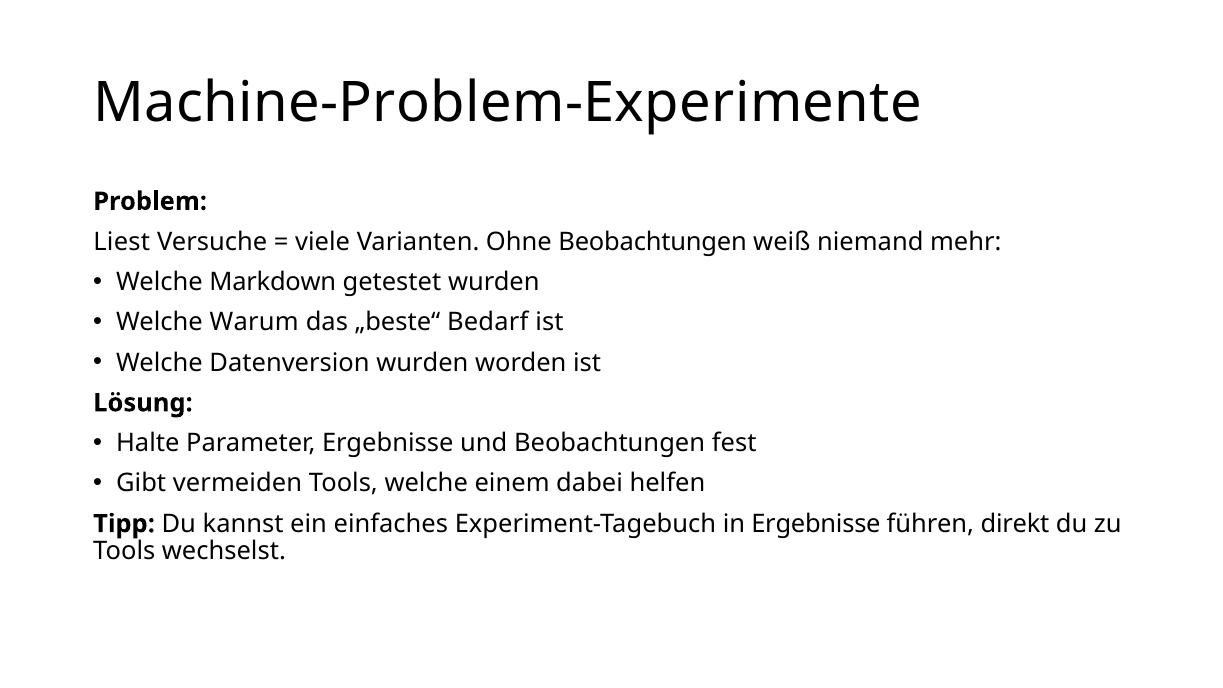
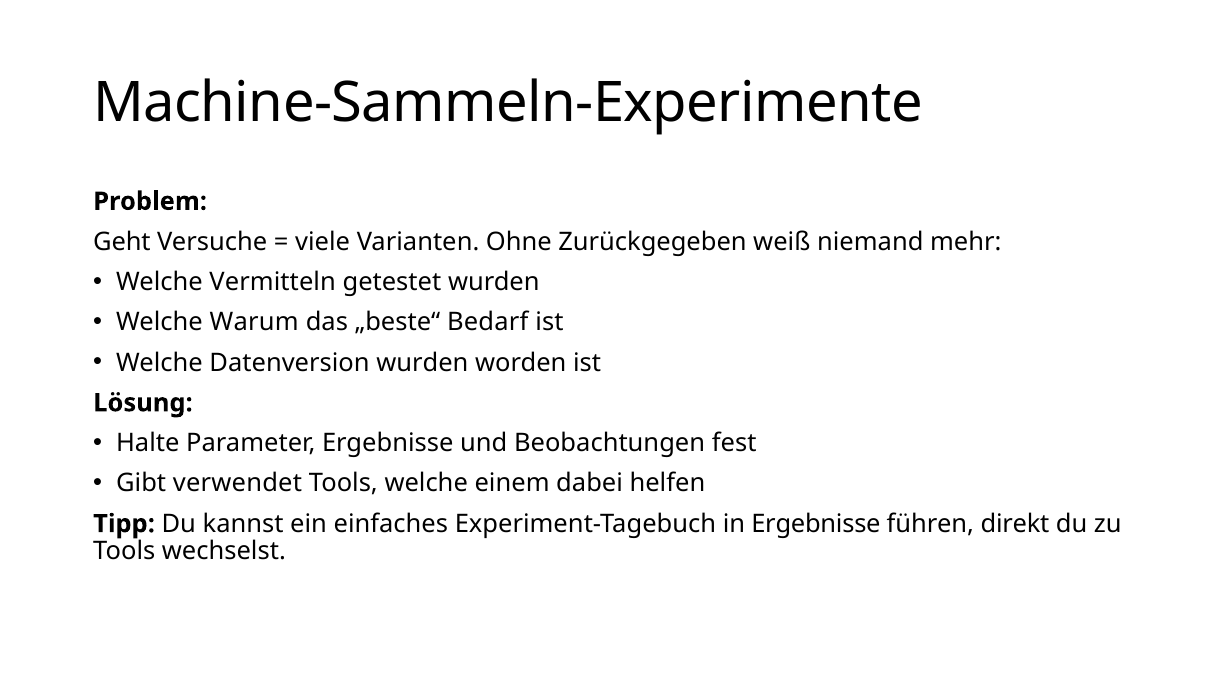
Machine-Problem-Experimente: Machine-Problem-Experimente -> Machine-Sammeln-Experimente (508, 103)
Liest: Liest -> Geht (122, 242)
Ohne Beobachtungen: Beobachtungen -> Zurückgegeben (653, 242)
Markdown: Markdown -> Vermitteln (273, 282)
vermeiden: vermeiden -> verwendet (237, 483)
